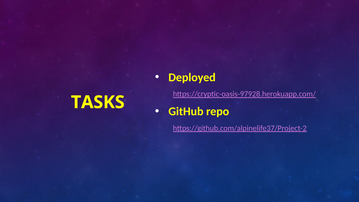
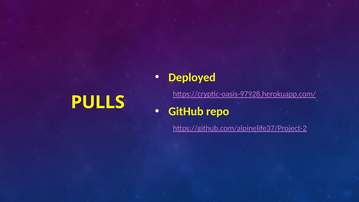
TASKS: TASKS -> PULLS (98, 102)
